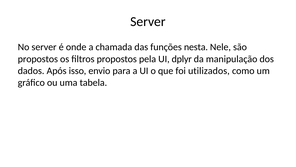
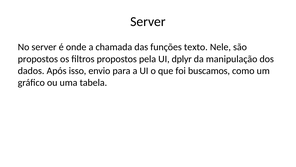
nesta: nesta -> texto (196, 47)
utilizados: utilizados -> buscamos (209, 71)
